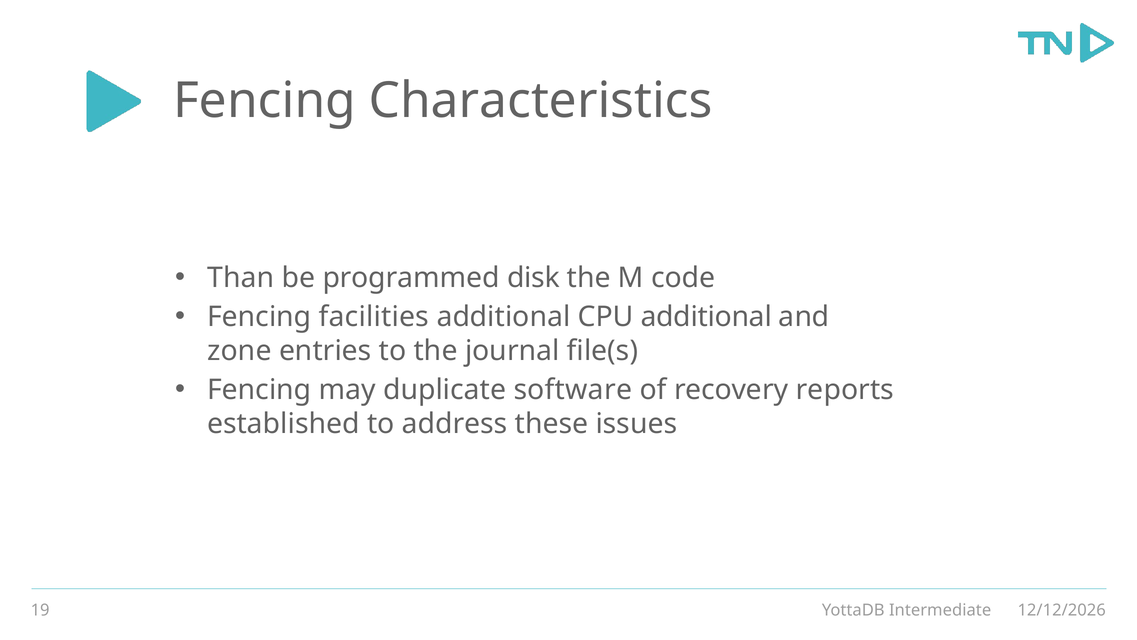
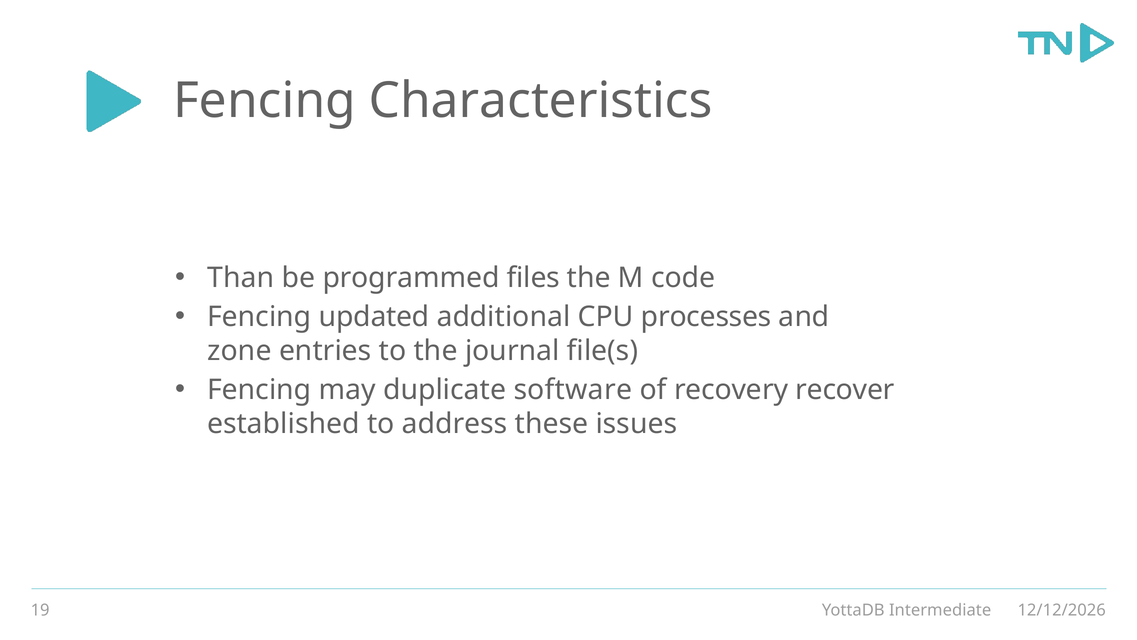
disk: disk -> files (533, 278)
facilities: facilities -> updated (374, 317)
CPU additional: additional -> processes (706, 317)
reports: reports -> recover (845, 390)
